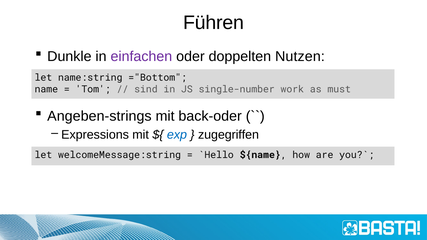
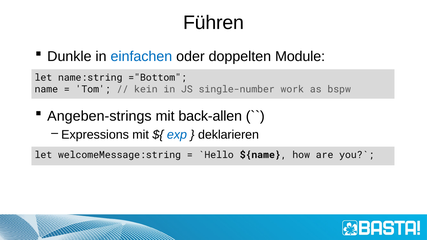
einfachen colour: purple -> blue (141, 56)
Nutzen: Nutzen -> Module (300, 56)
sind: sind -> kein (146, 89)
must: must -> bspw (339, 89)
back-oder: back-oder -> back-allen (210, 116)
zugegriffen: zugegriffen -> deklarieren (229, 135)
